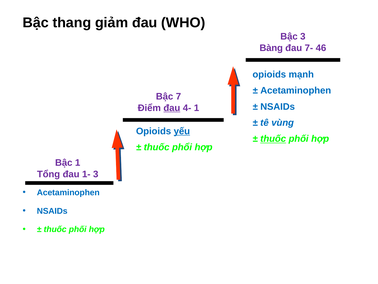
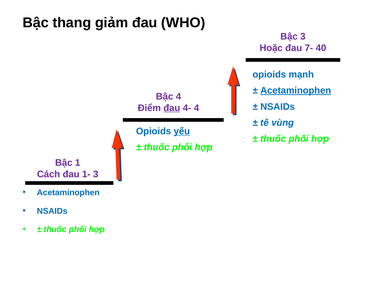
Bàng: Bàng -> Hoặc (271, 48)
46: 46 -> 40 (321, 48)
Acetaminophen underline: none -> present (296, 90)
Bậc 7: 7 -> 4 (178, 96)
4- 1: 1 -> 4 (197, 108)
thuốc underline: present -> none (273, 139)
Tổng: Tổng -> Cách (49, 174)
